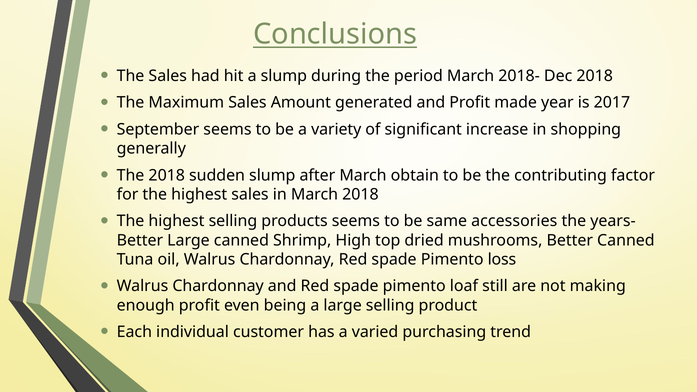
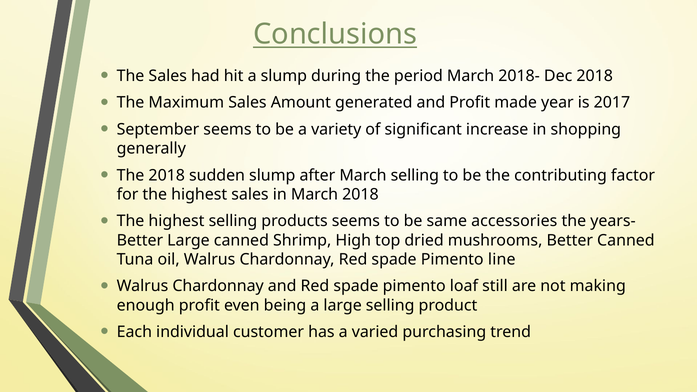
March obtain: obtain -> selling (415, 175)
loss: loss -> line (502, 259)
